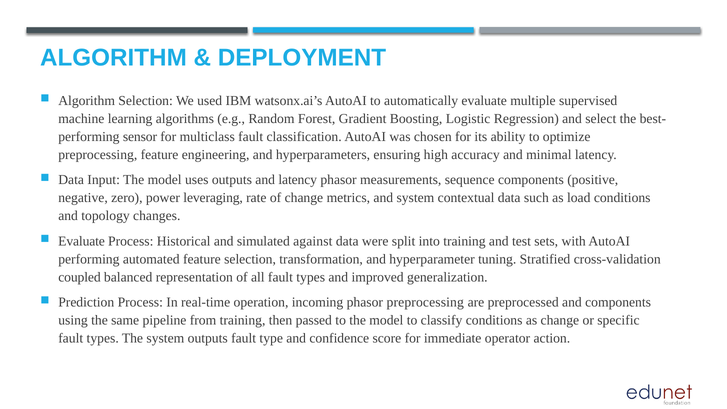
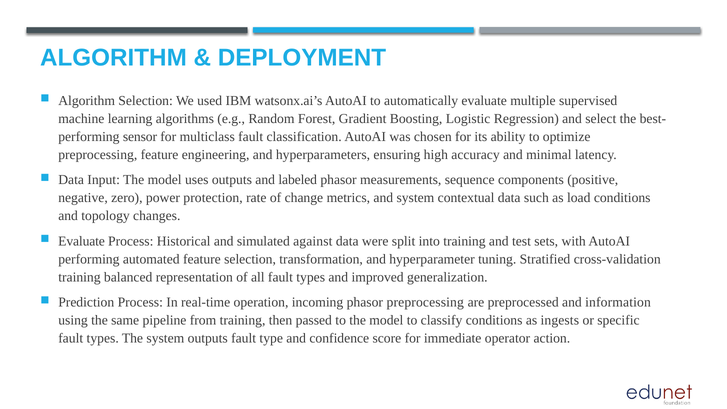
and latency: latency -> labeled (298, 180)
leveraging: leveraging -> protection (213, 198)
coupled: coupled -> training (79, 277)
and components: components -> information (618, 302)
as change: change -> ingests (560, 320)
